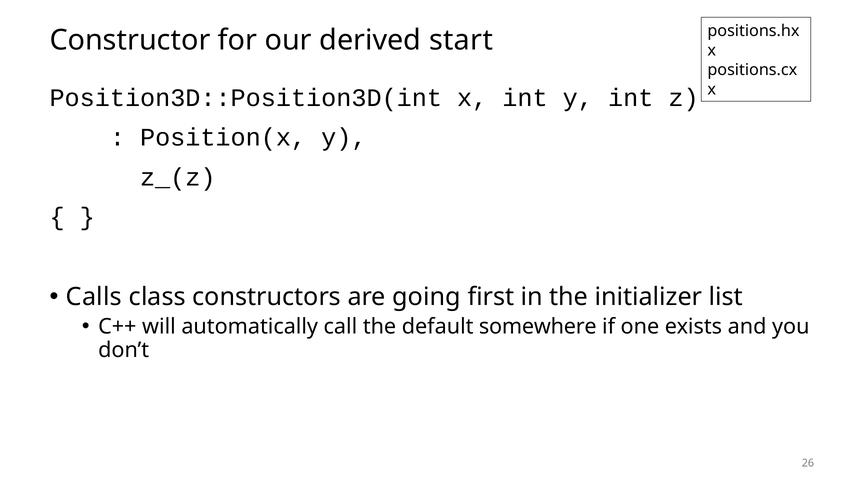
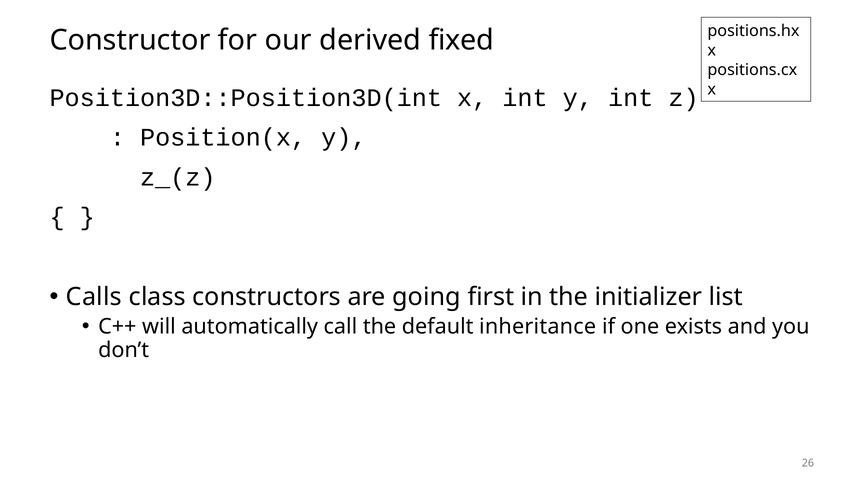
start: start -> fixed (461, 40)
somewhere: somewhere -> inheritance (538, 327)
